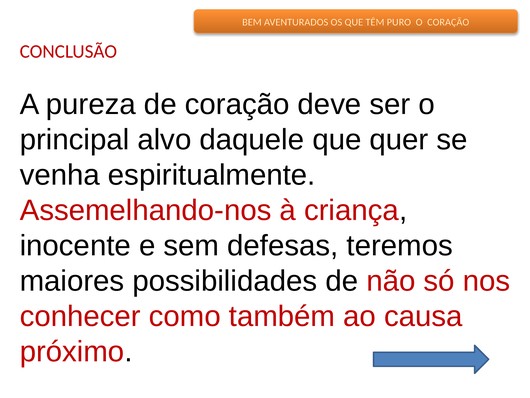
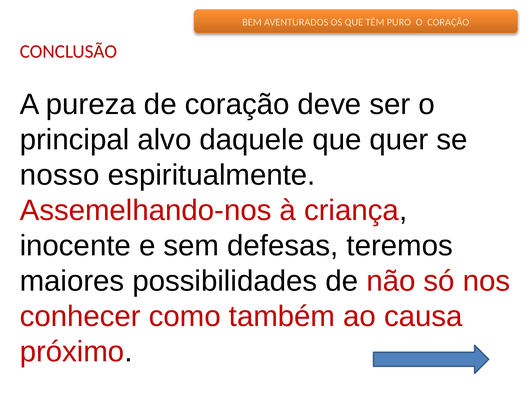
venha: venha -> nosso (60, 175)
